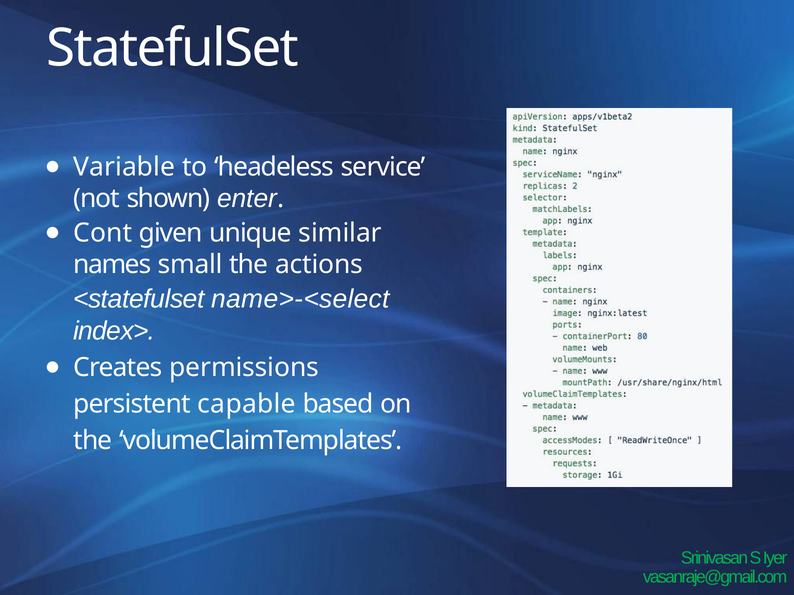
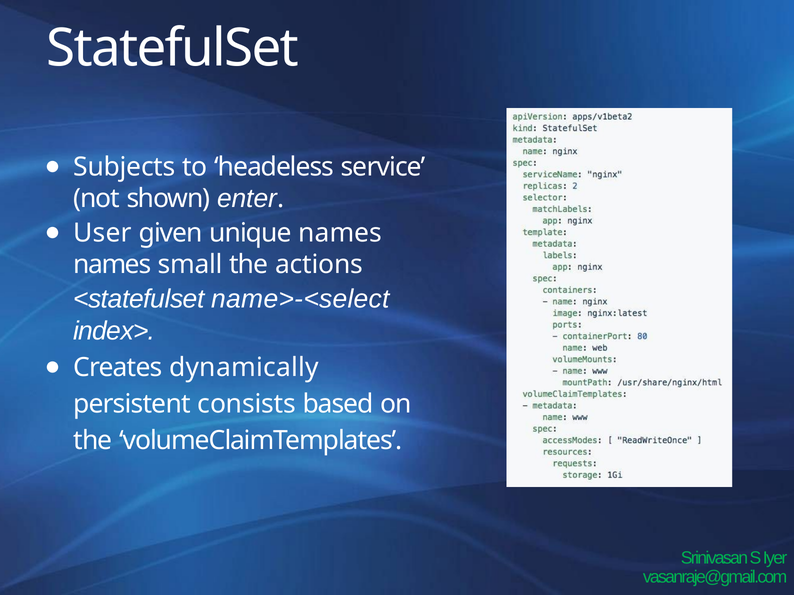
Variable: Variable -> Subjects (124, 167)
Cont: Cont -> User (103, 233)
unique similar: similar -> names (340, 233)
permissions: permissions -> dynamically (244, 368)
capable: capable -> consists (247, 404)
